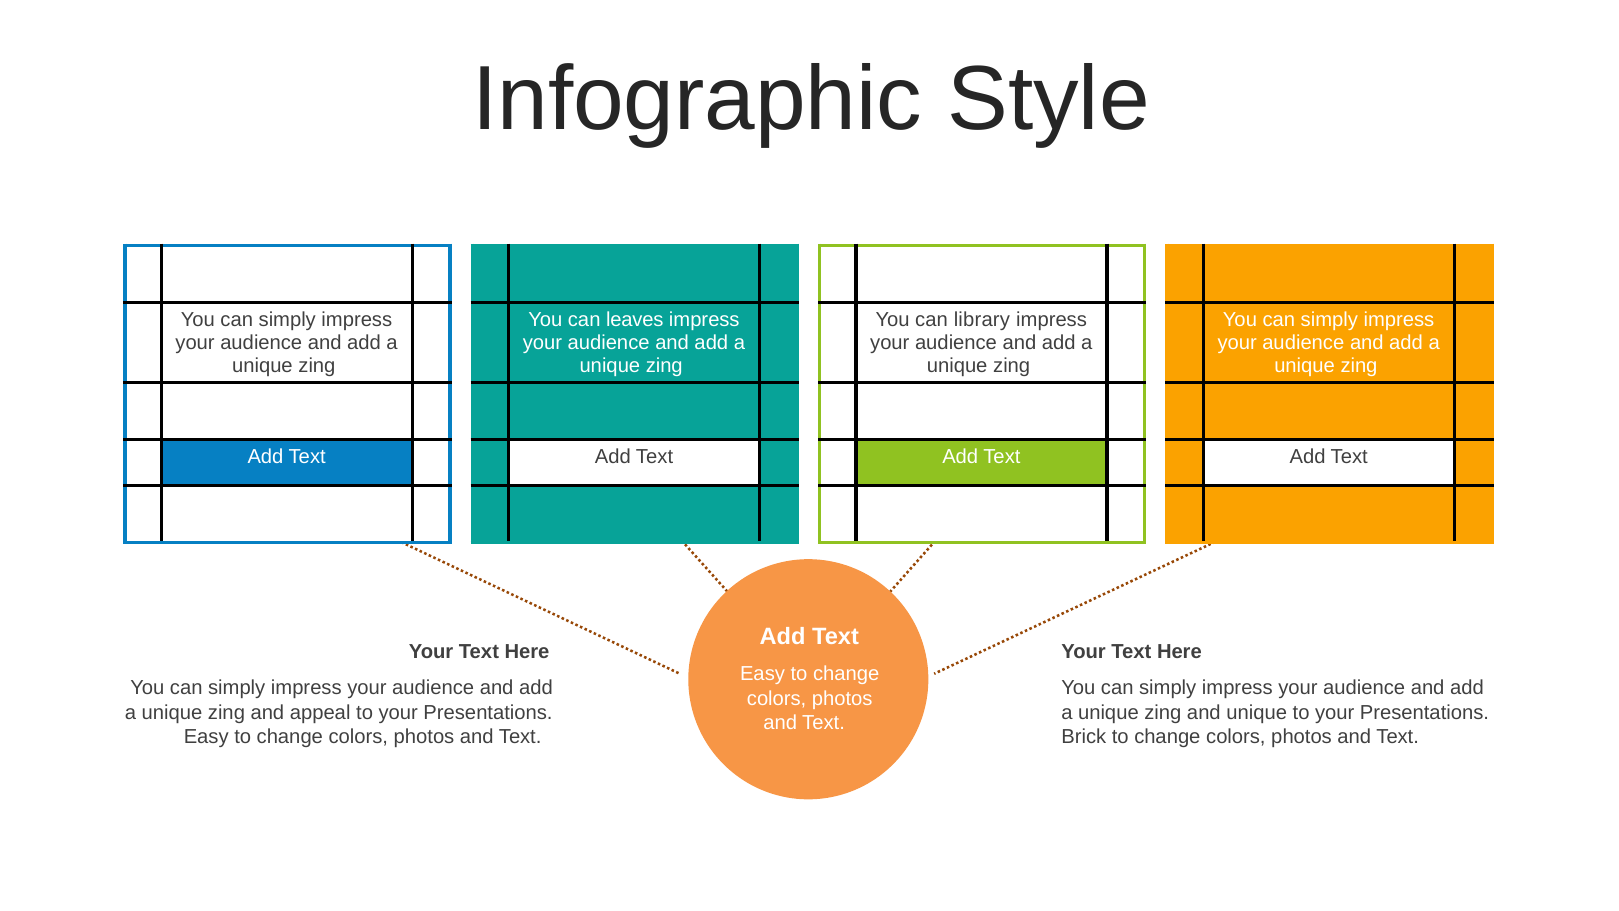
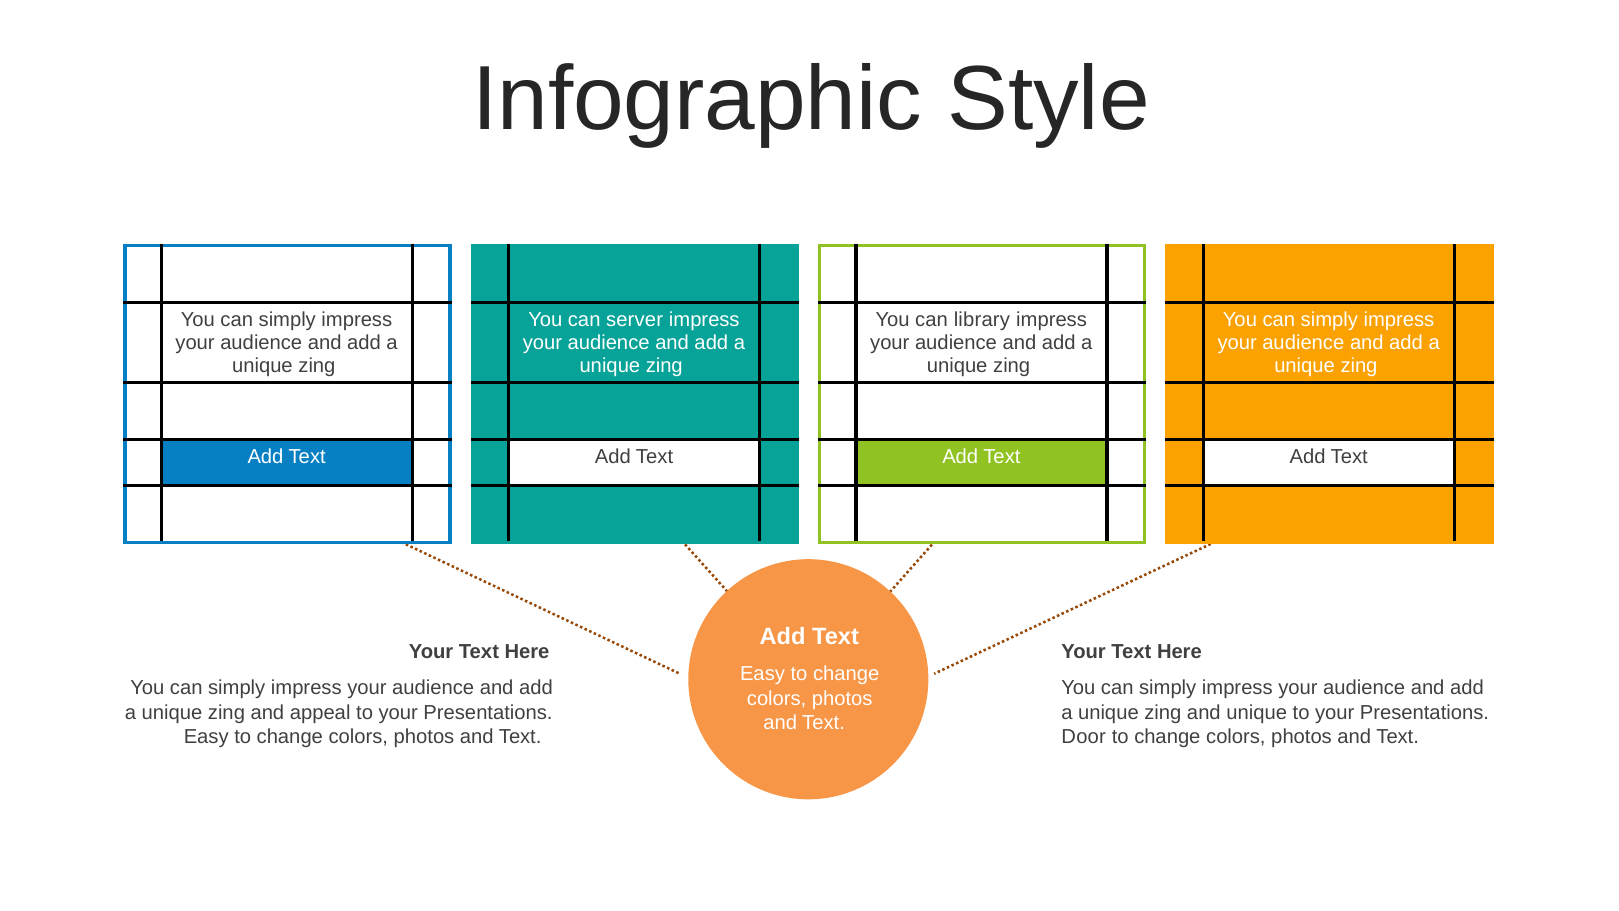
leaves: leaves -> server (635, 320)
Brick: Brick -> Door (1084, 737)
